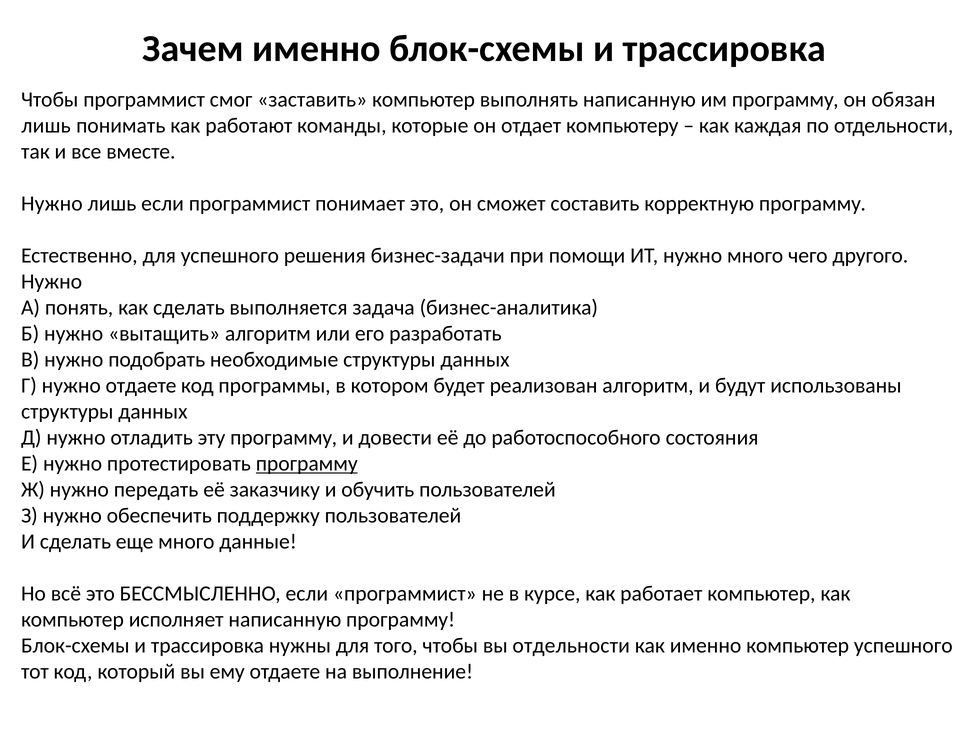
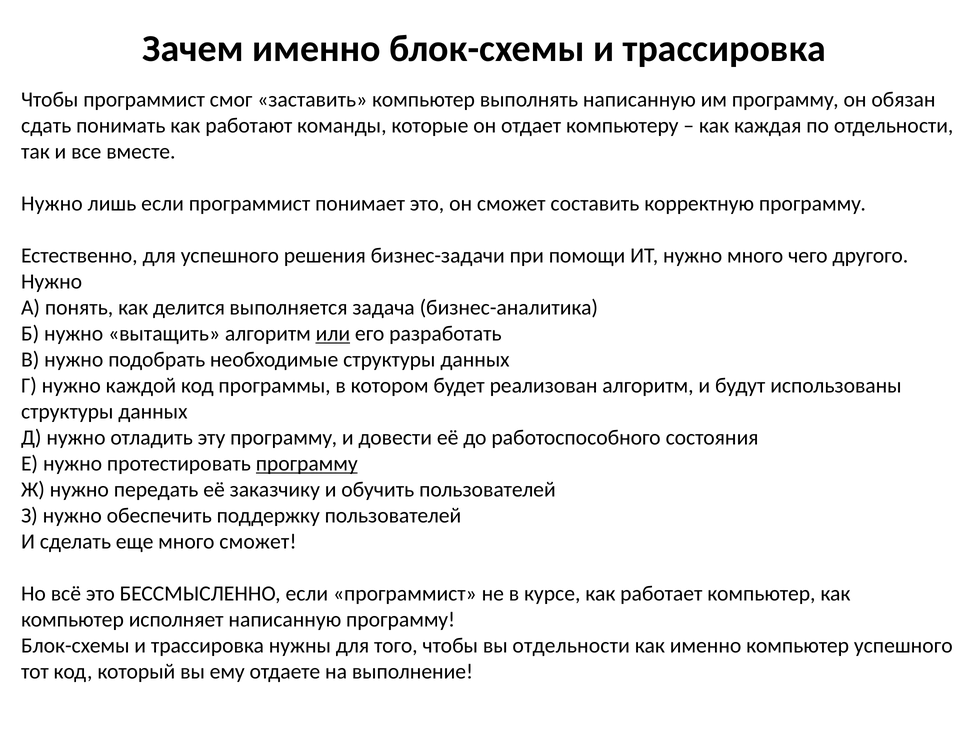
лишь: лишь -> сдать (46, 126)
как сделать: сделать -> делится (189, 308)
или underline: none -> present (333, 334)
нужно отдаете: отдаете -> каждой (141, 386)
много данные: данные -> сможет (258, 542)
